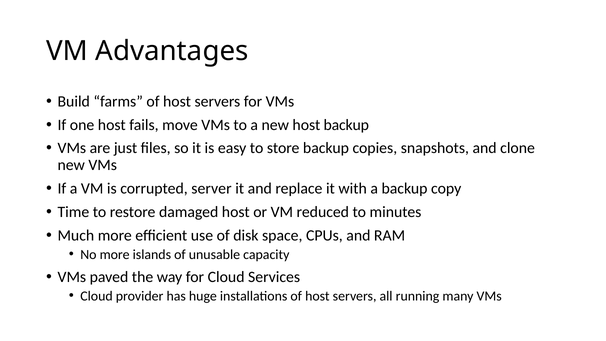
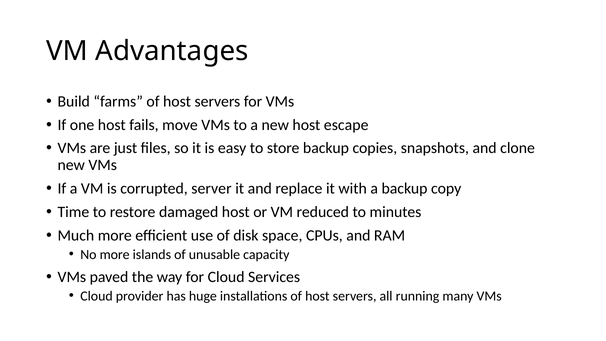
host backup: backup -> escape (346, 125)
